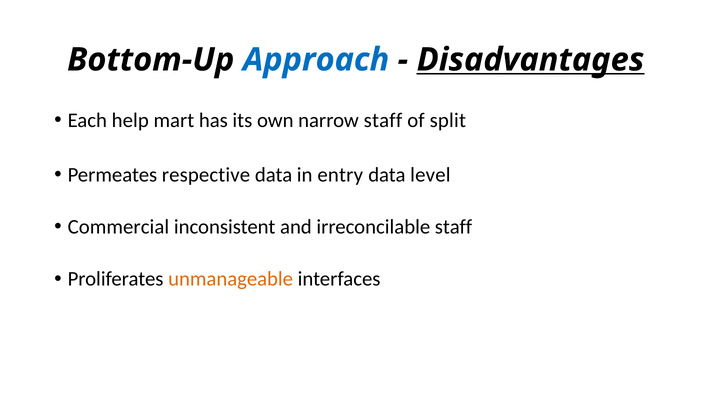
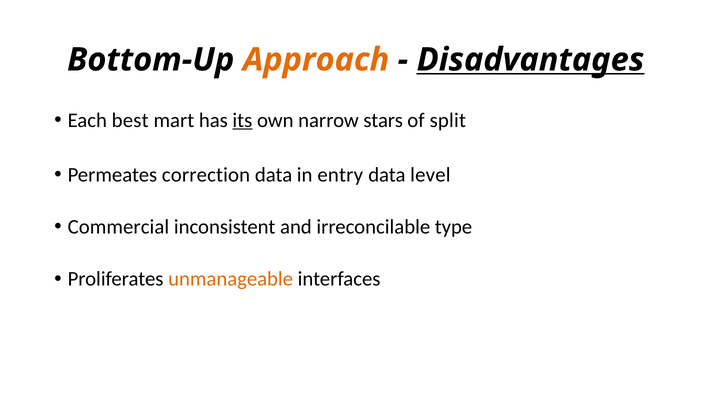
Approach colour: blue -> orange (316, 60)
help: help -> best (130, 120)
its underline: none -> present (242, 120)
narrow staff: staff -> stars (383, 120)
respective: respective -> correction (206, 175)
irreconcilable staff: staff -> type (454, 227)
